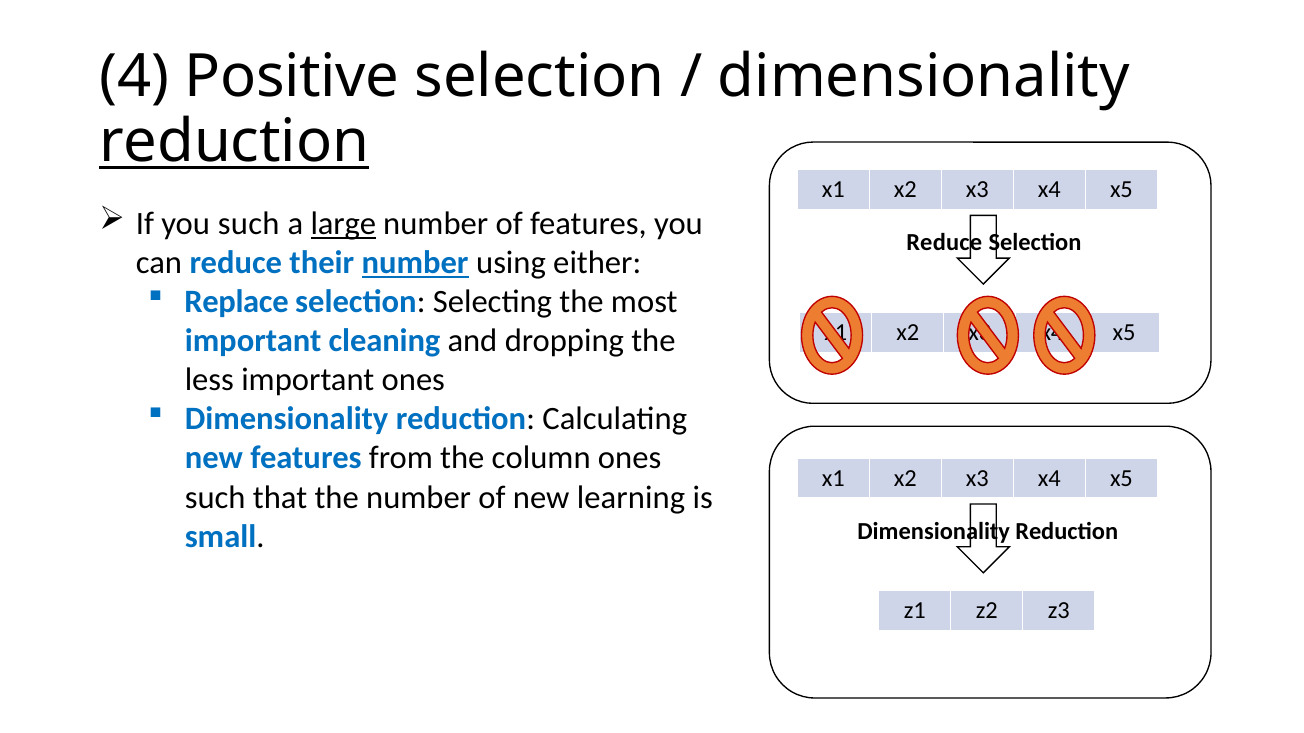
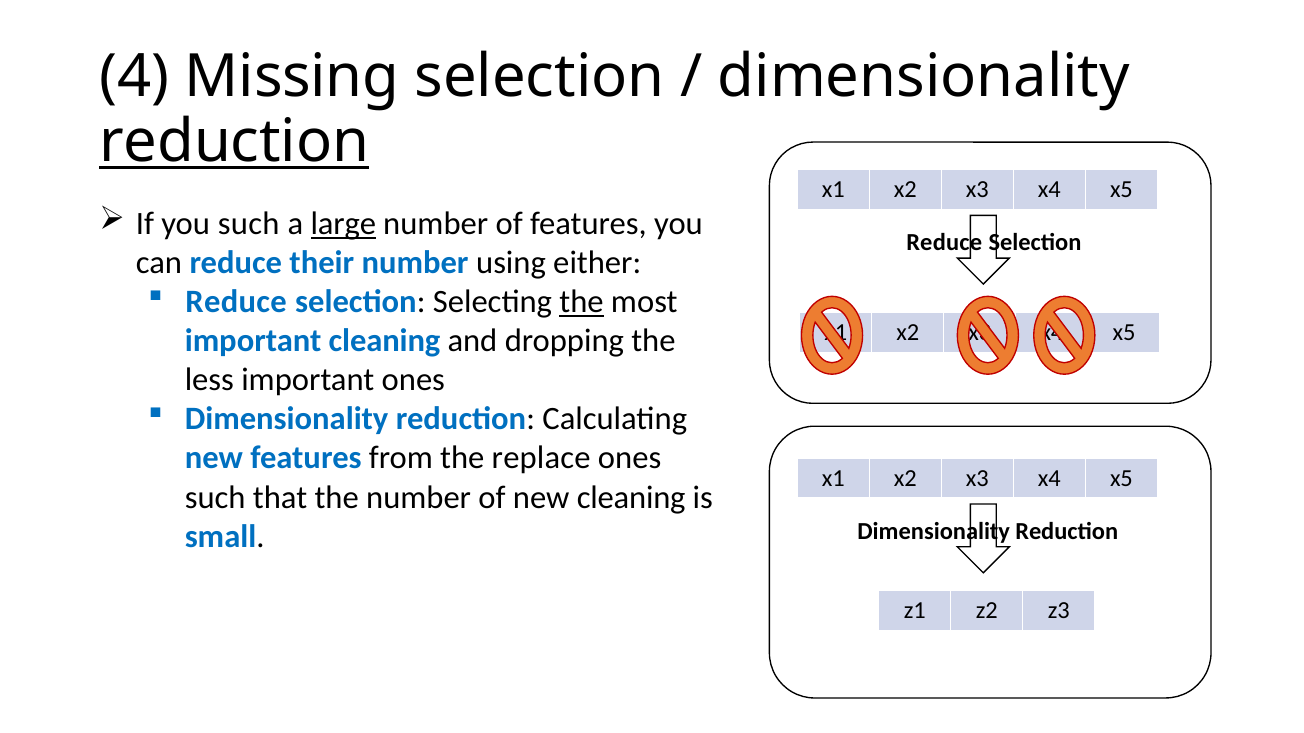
Positive: Positive -> Missing (292, 77)
number underline: present -> none (415, 263)
Replace: Replace -> Reduce (236, 302)
the underline: none -> present (582, 302)
column: column -> replace (541, 458)
new learning: learning -> cleaning (631, 498)
